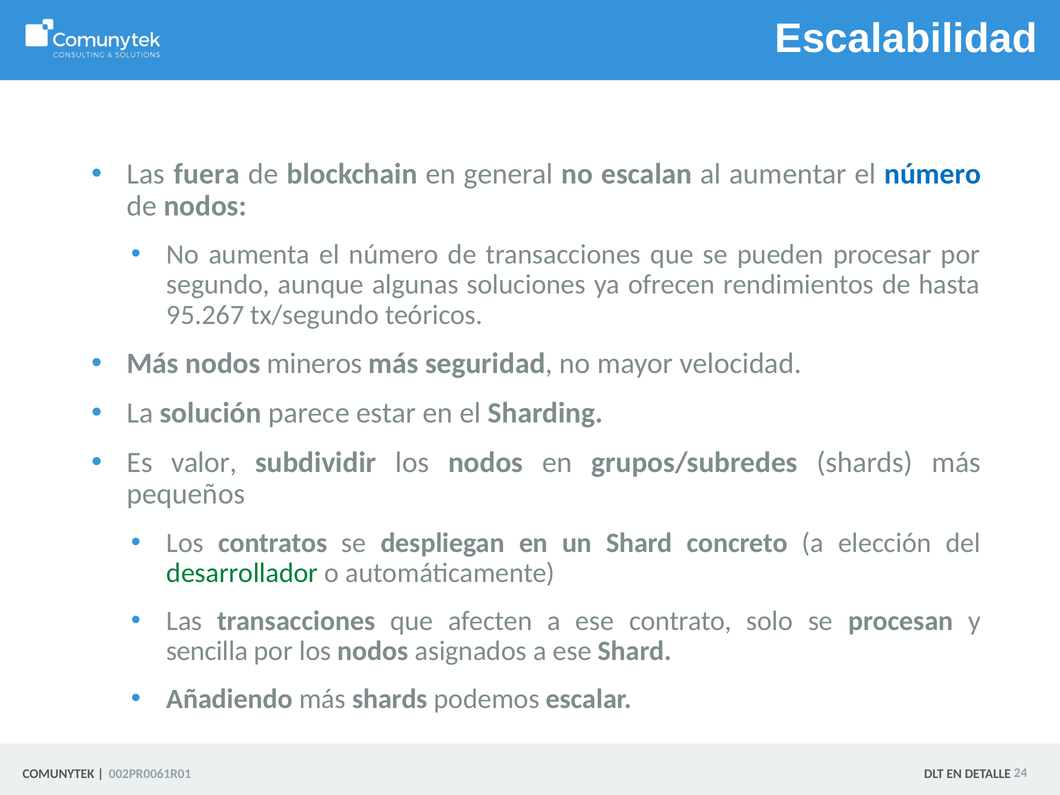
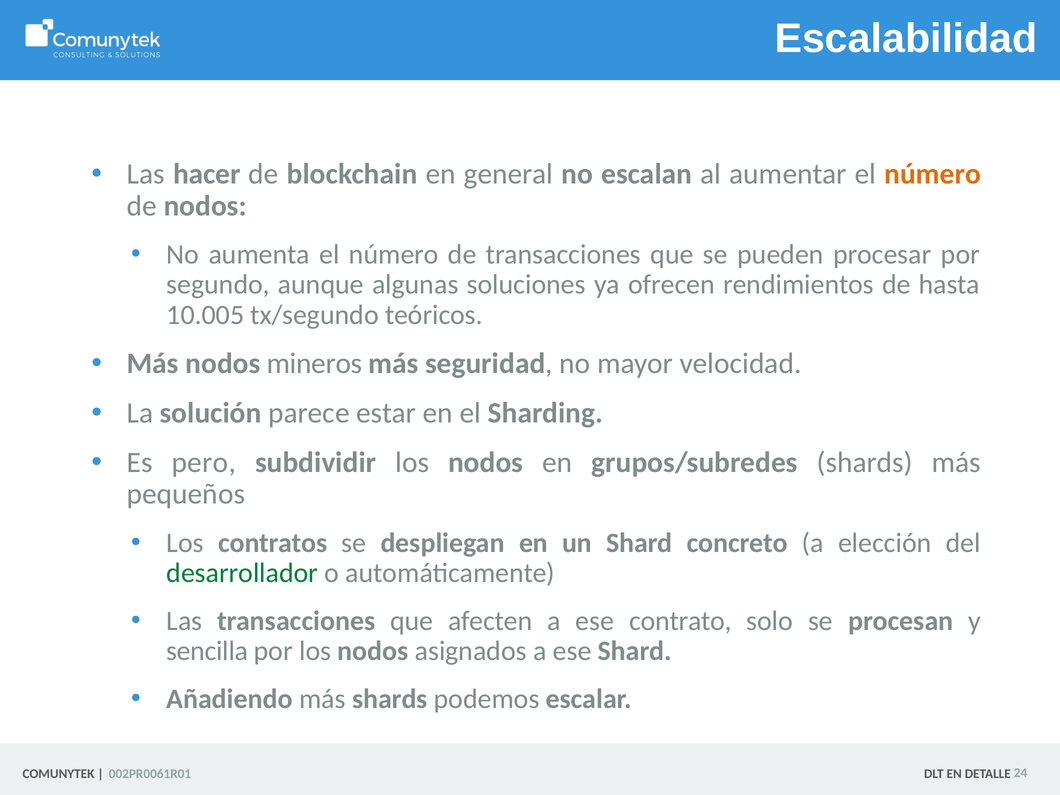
fuera: fuera -> hacer (207, 174)
número colour: blue -> orange (933, 174)
95.267: 95.267 -> 10.005 (205, 315)
valor: valor -> pero (204, 462)
